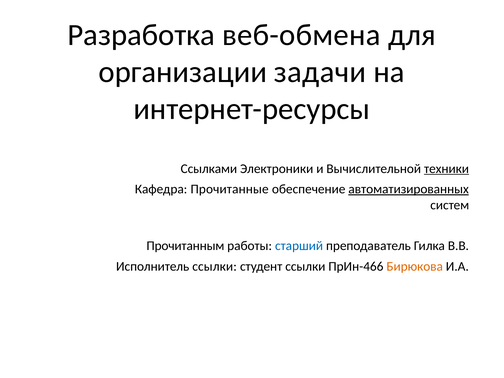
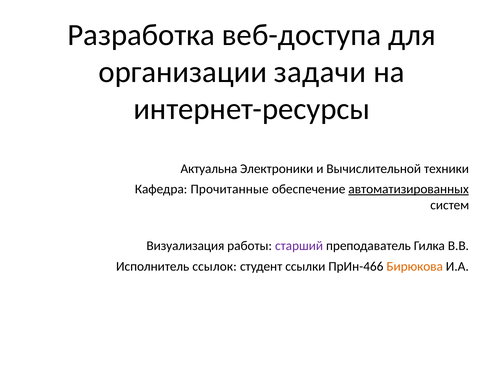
веб-обмена: веб-обмена -> веб-доступа (302, 35)
Ссылками: Ссылками -> Актуальна (209, 169)
техники underline: present -> none (447, 169)
Прочитанным: Прочитанным -> Визуализация (185, 246)
старший colour: blue -> purple (299, 246)
Исполнитель ссылки: ссылки -> ссылок (215, 266)
